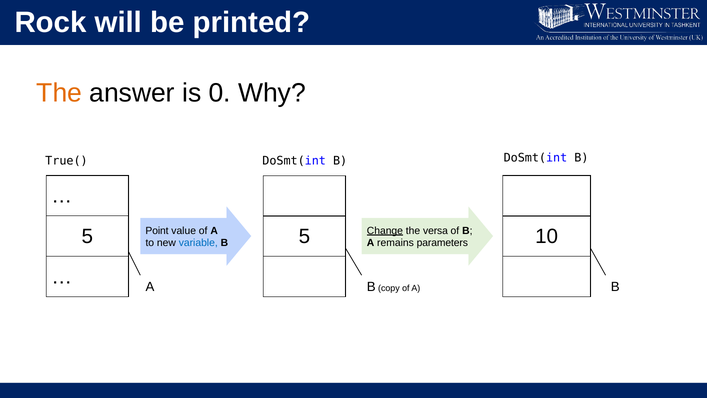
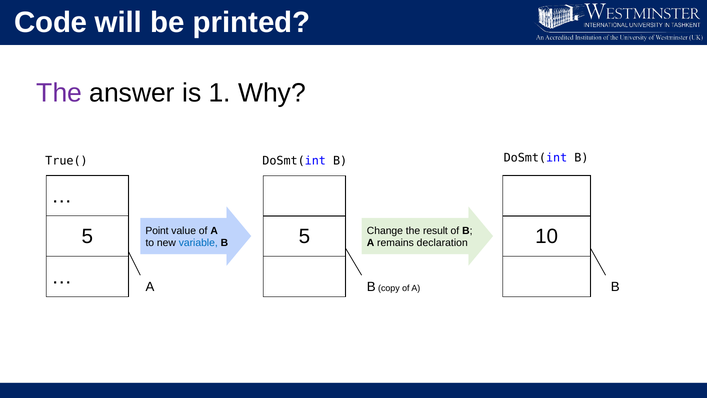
Rock: Rock -> Code (51, 23)
The colour: orange -> purple (59, 93)
0: 0 -> 1 (220, 93)
Change underline: present -> none (385, 230)
versa: versa -> result (435, 230)
parameters: parameters -> declaration (442, 243)
